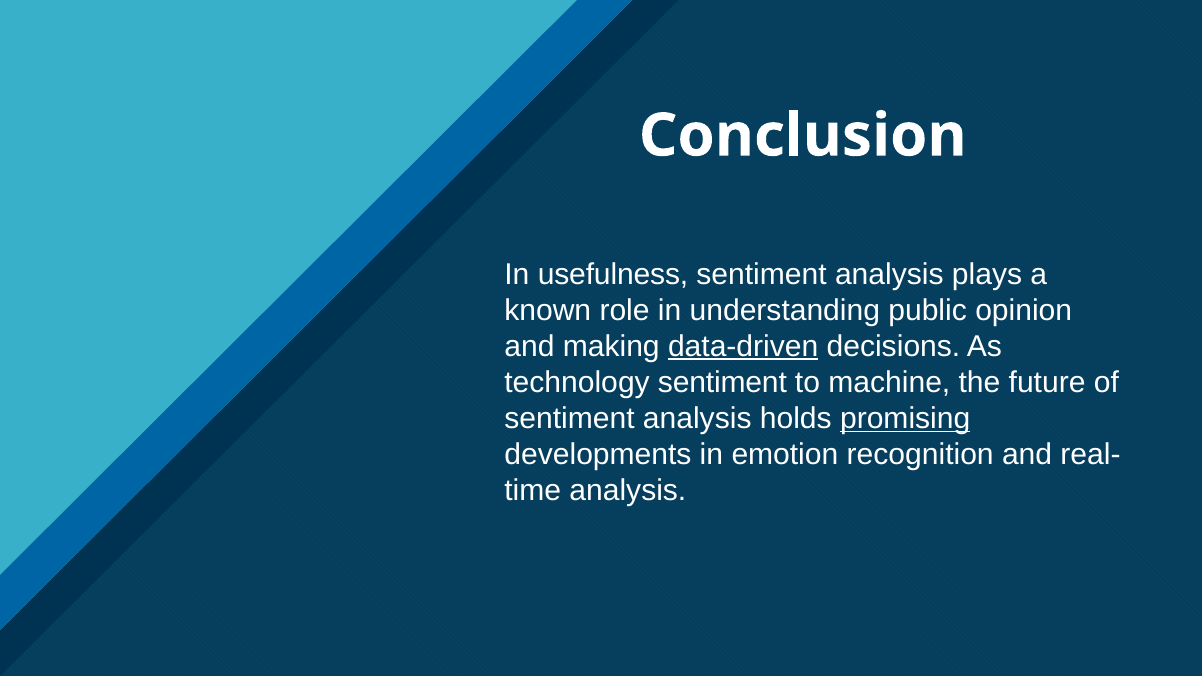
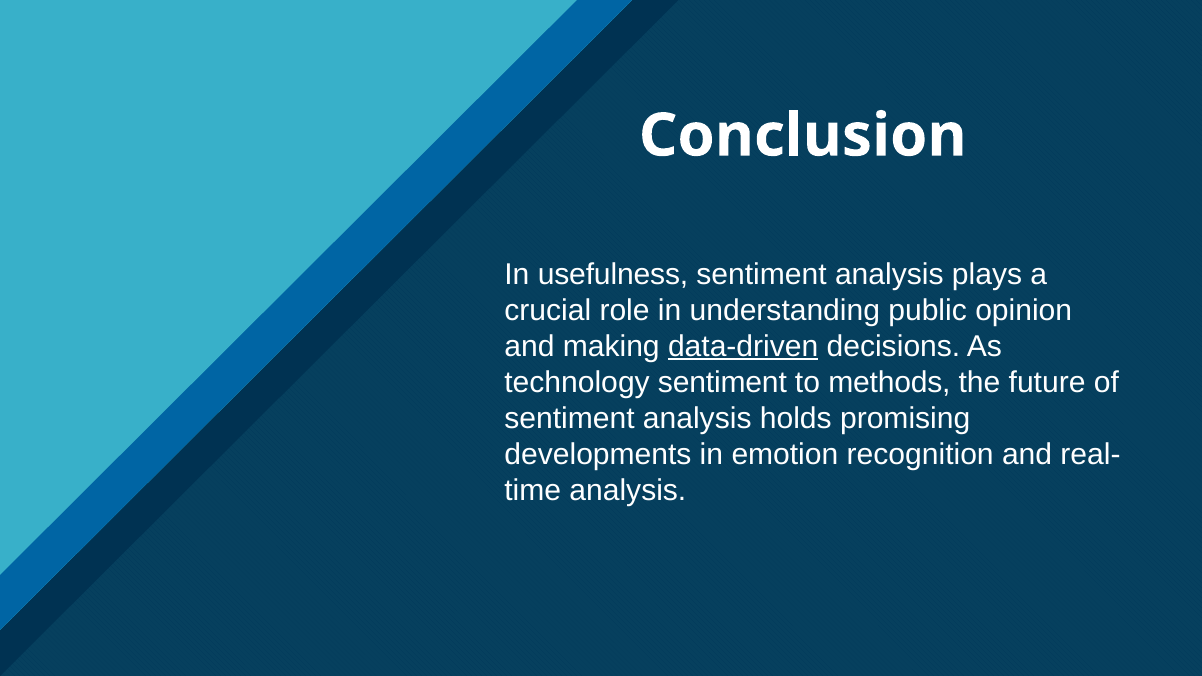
known: known -> crucial (548, 310)
machine: machine -> methods (889, 383)
promising underline: present -> none (905, 419)
